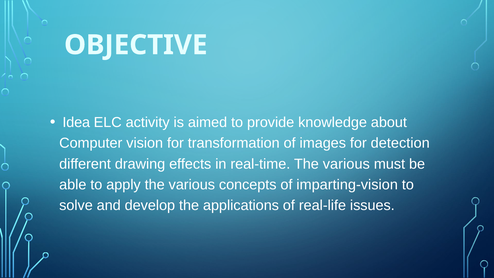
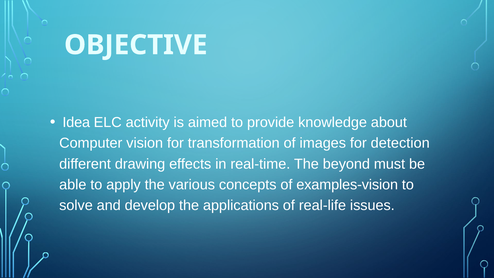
real-time The various: various -> beyond (346, 164)
imparting-vision: imparting-vision -> examples-vision (347, 185)
